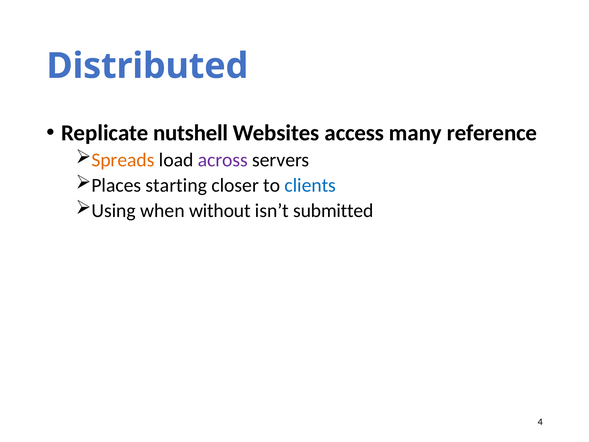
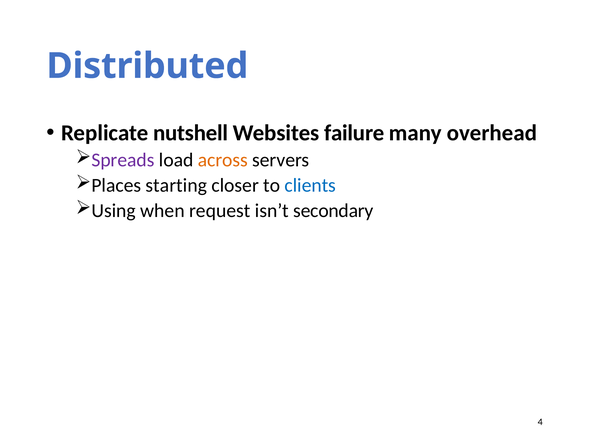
access: access -> failure (354, 133)
reference: reference -> overhead (492, 133)
Spreads colour: orange -> purple (123, 160)
across colour: purple -> orange (223, 160)
without: without -> request (220, 210)
submitted: submitted -> secondary (333, 210)
